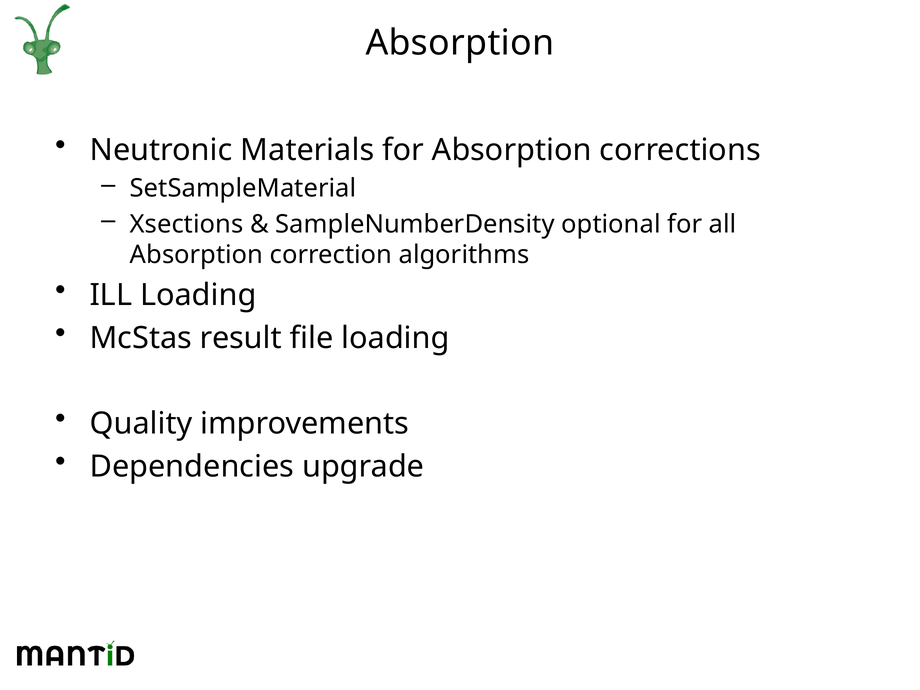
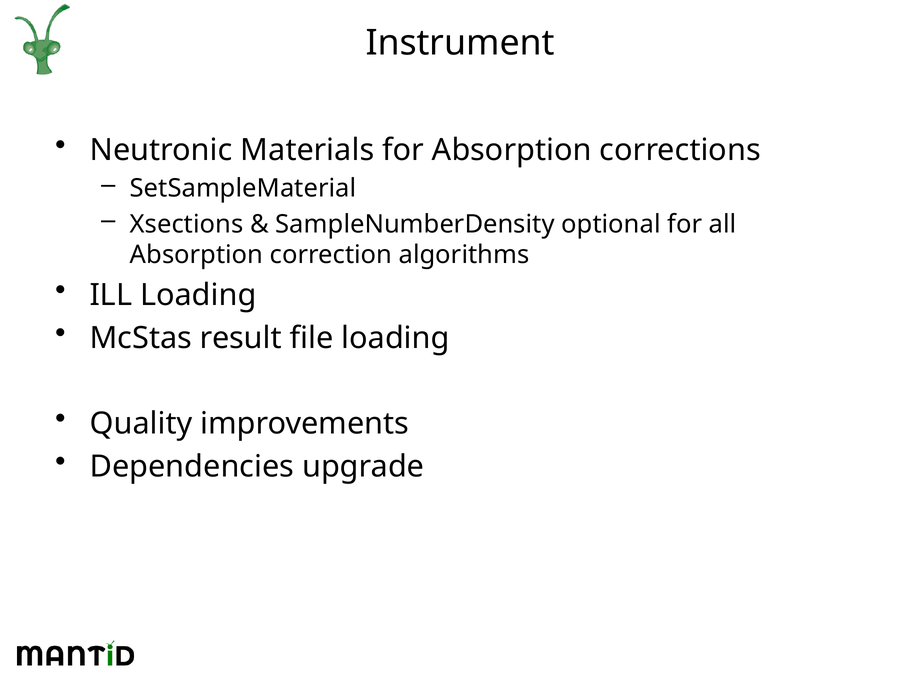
Absorption: Absorption -> Instrument (460, 43)
